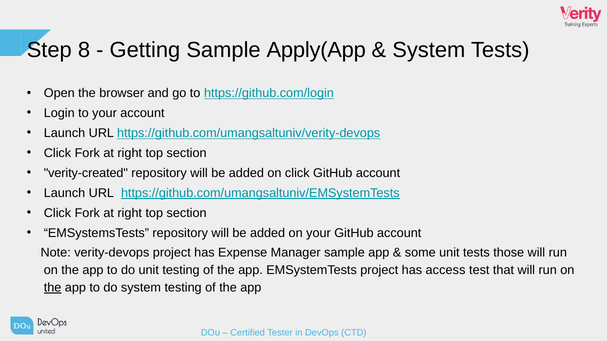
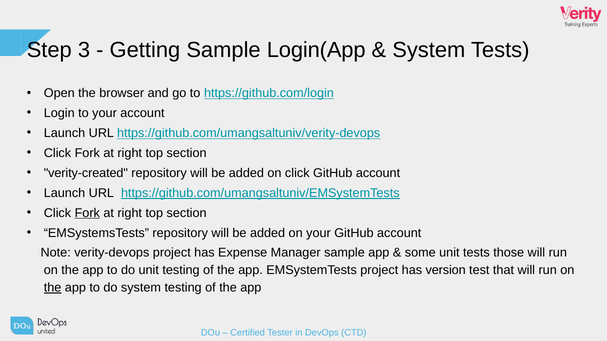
8: 8 -> 3 (84, 50)
Apply(App: Apply(App -> Login(App (316, 50)
Fork underline: none -> present (87, 213)
access: access -> version (446, 271)
